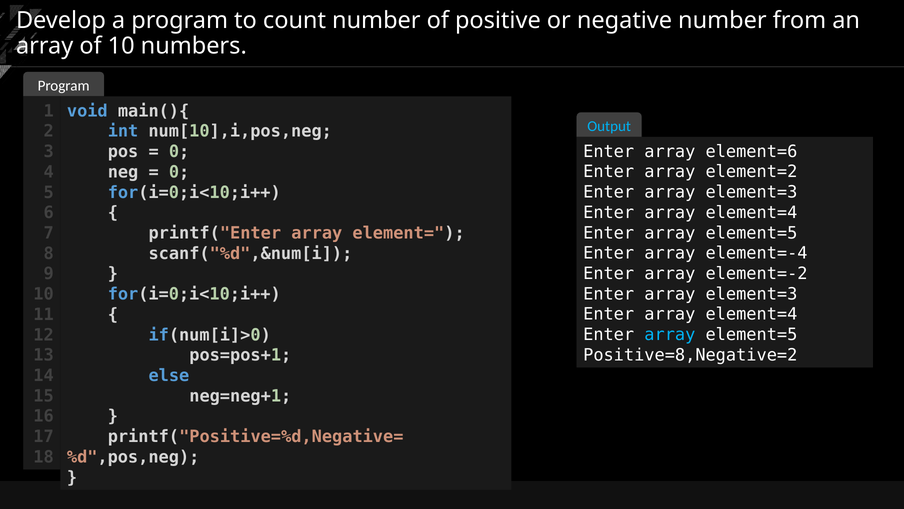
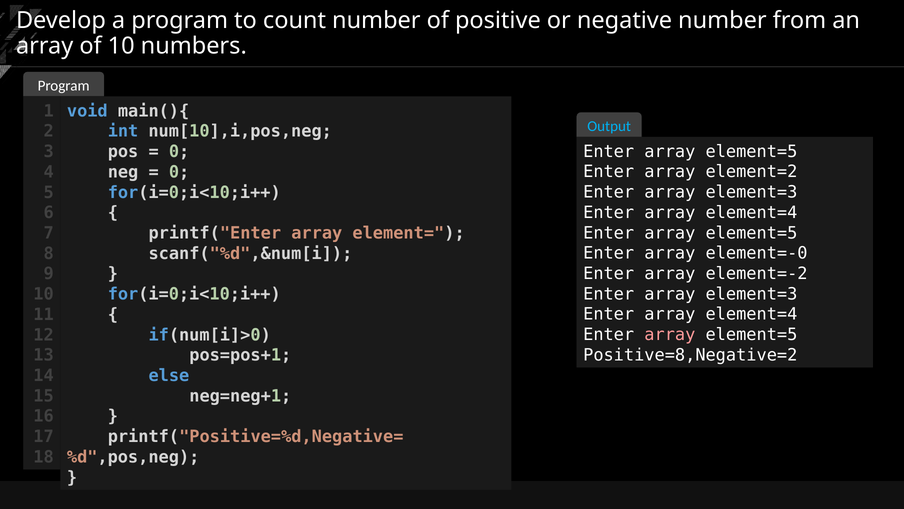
element=6: element=6 -> element=5 (751, 151)
element=-4: element=-4 -> element=-0 (757, 253)
array colour: light blue -> pink (670, 334)
